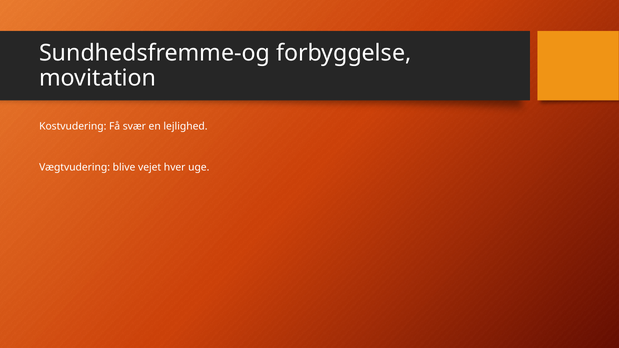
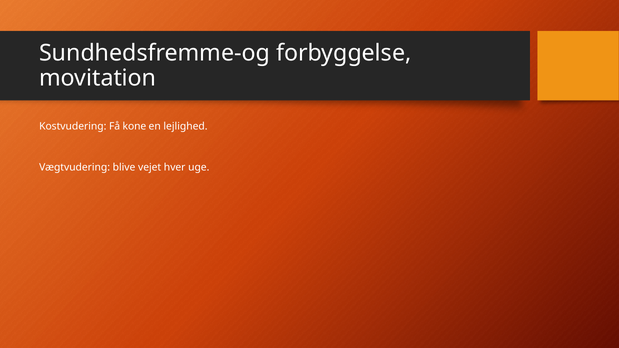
svær: svær -> kone (134, 126)
